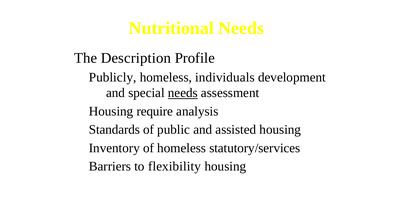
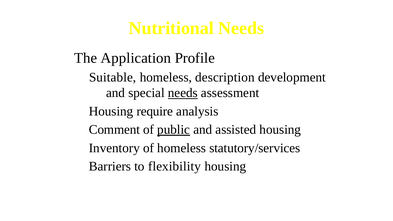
Description: Description -> Application (136, 58)
Publicly: Publicly -> Suitable (113, 77)
individuals: individuals -> description (225, 77)
Standards: Standards -> Comment (114, 130)
public underline: none -> present (174, 130)
